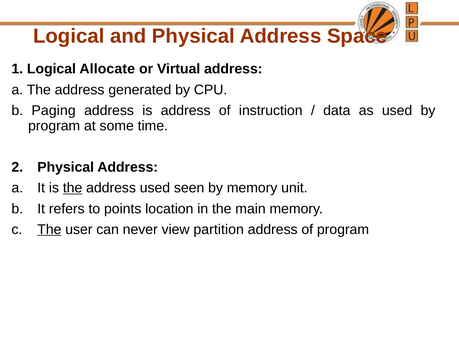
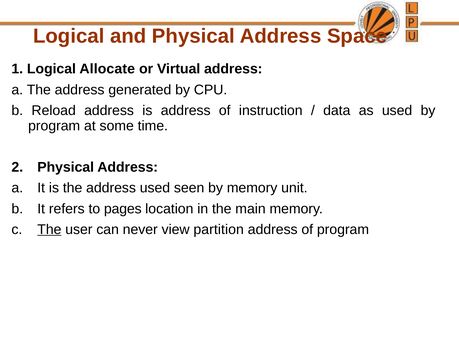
Paging: Paging -> Reload (54, 110)
the underline: present -> none (73, 188)
points: points -> pages (123, 209)
